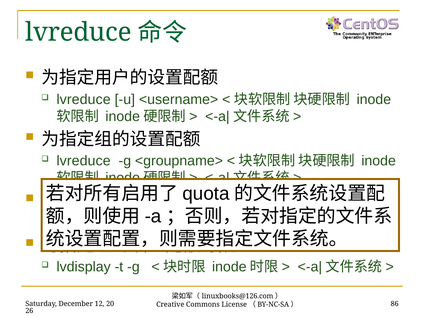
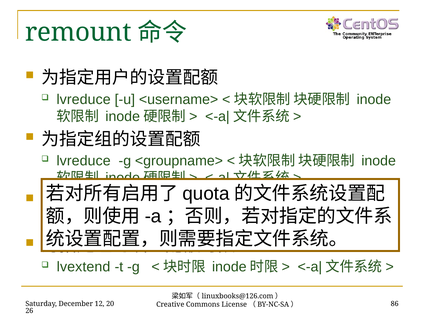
lvreduce: lvreduce -> remount (78, 32)
lvdisplay: lvdisplay -> lvextend (84, 267)
